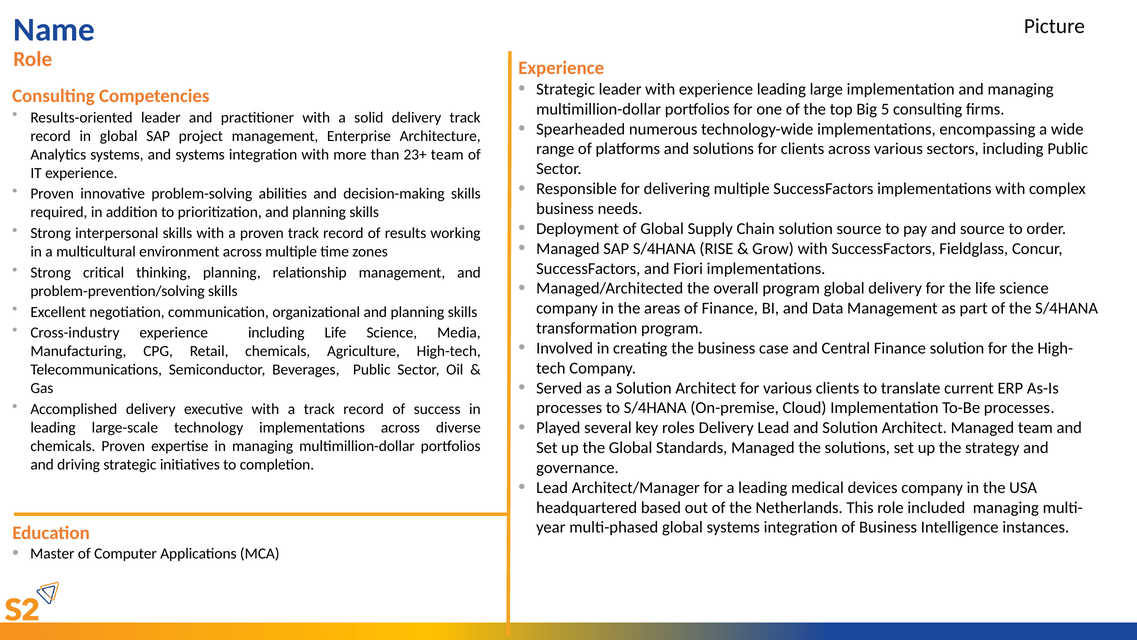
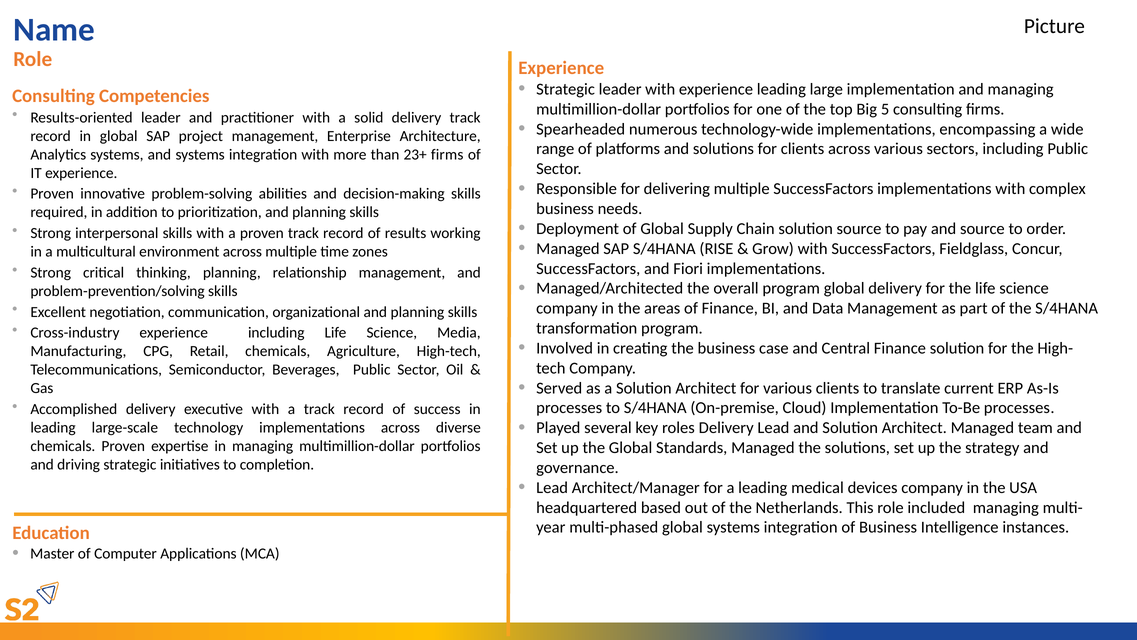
23+ team: team -> firms (447, 154)
